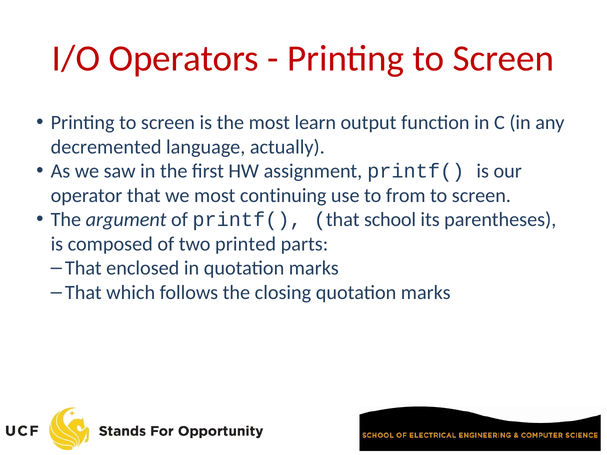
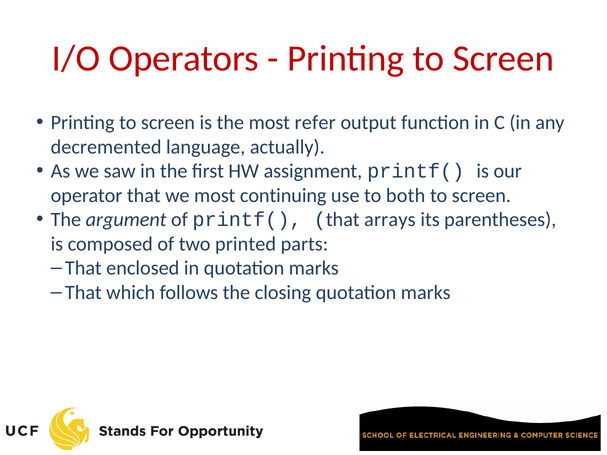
learn: learn -> refer (315, 123)
from: from -> both (406, 196)
school: school -> arrays (390, 220)
